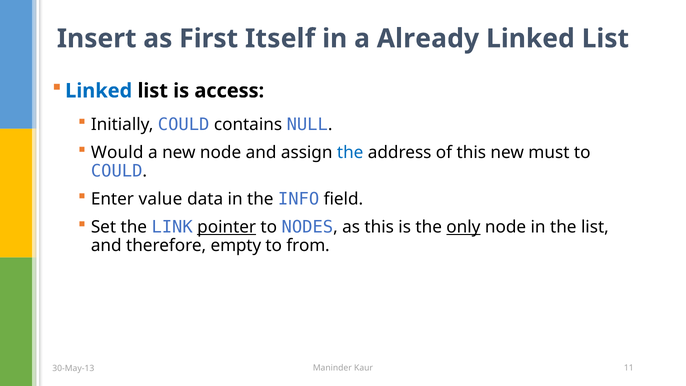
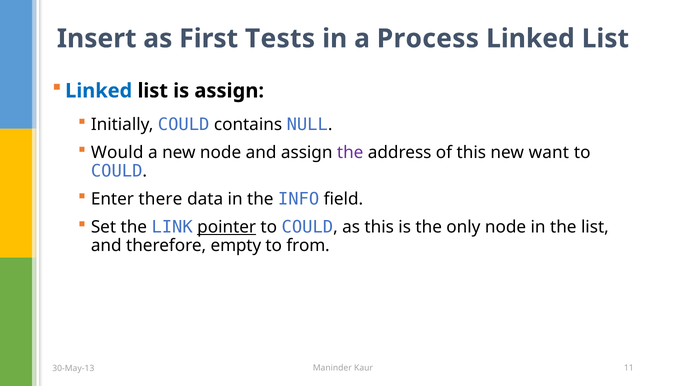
Itself: Itself -> Tests (280, 39)
Already: Already -> Process (428, 39)
is access: access -> assign (229, 91)
the colour: blue -> purple (350, 153)
must: must -> want (549, 153)
value: value -> there (160, 199)
NODES: NODES -> COULD (307, 227)
only underline: present -> none (463, 227)
